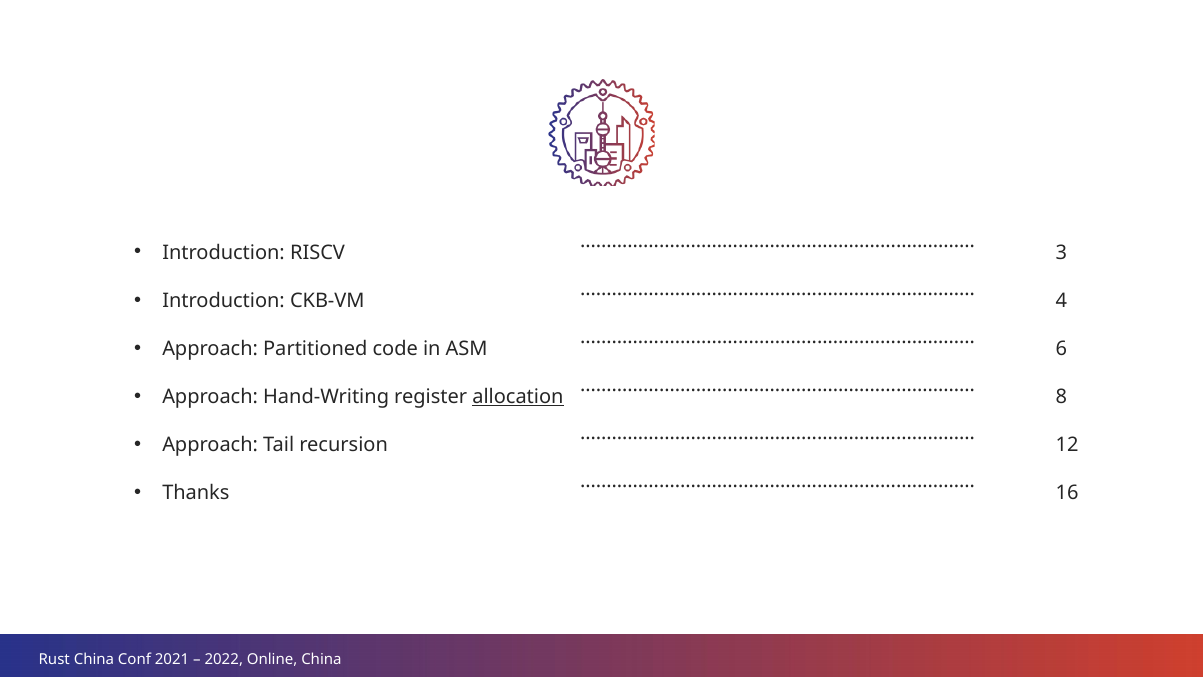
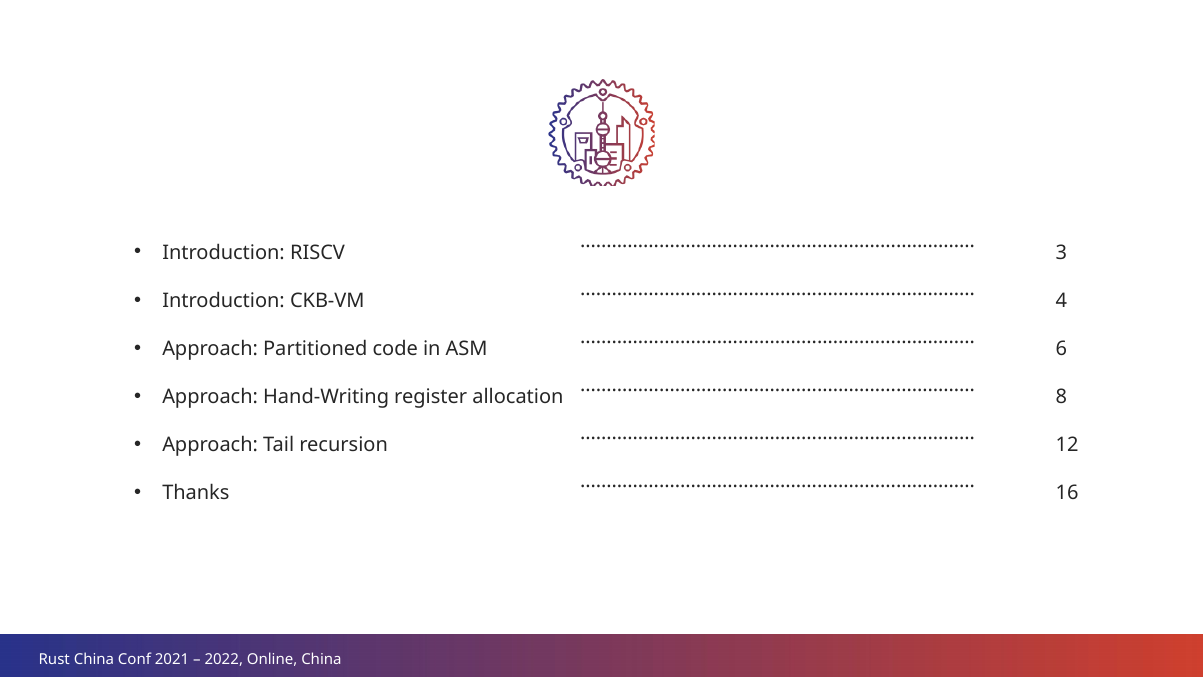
allocation underline: present -> none (518, 397)
